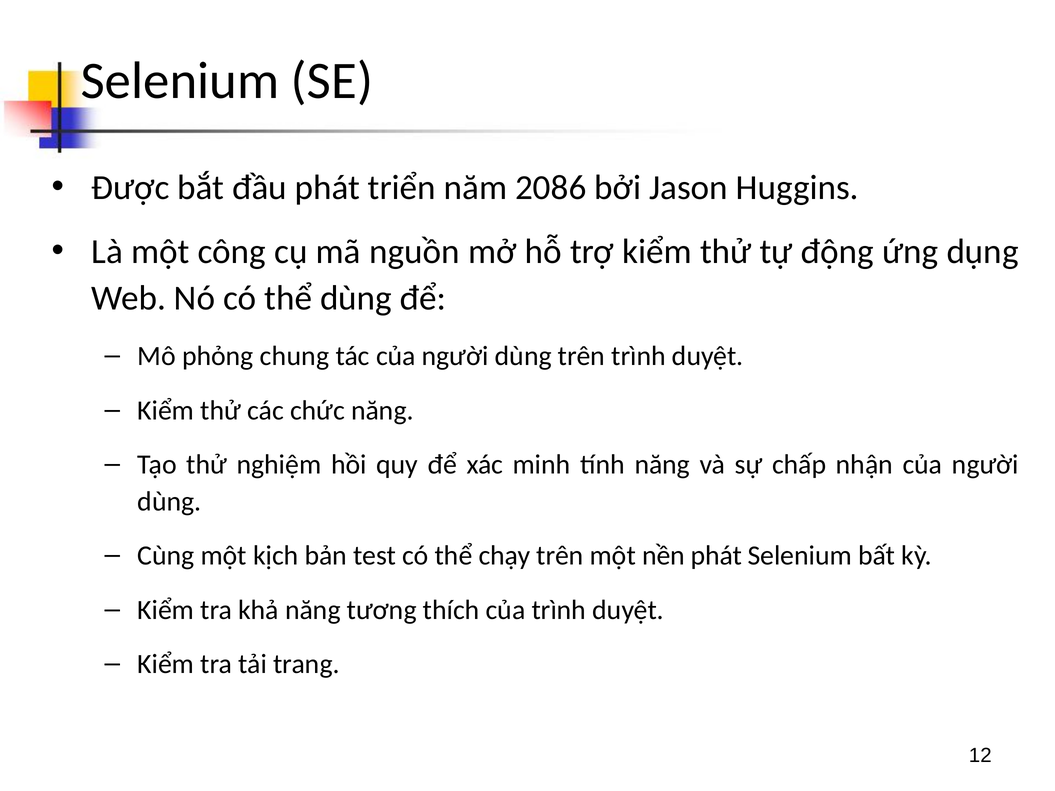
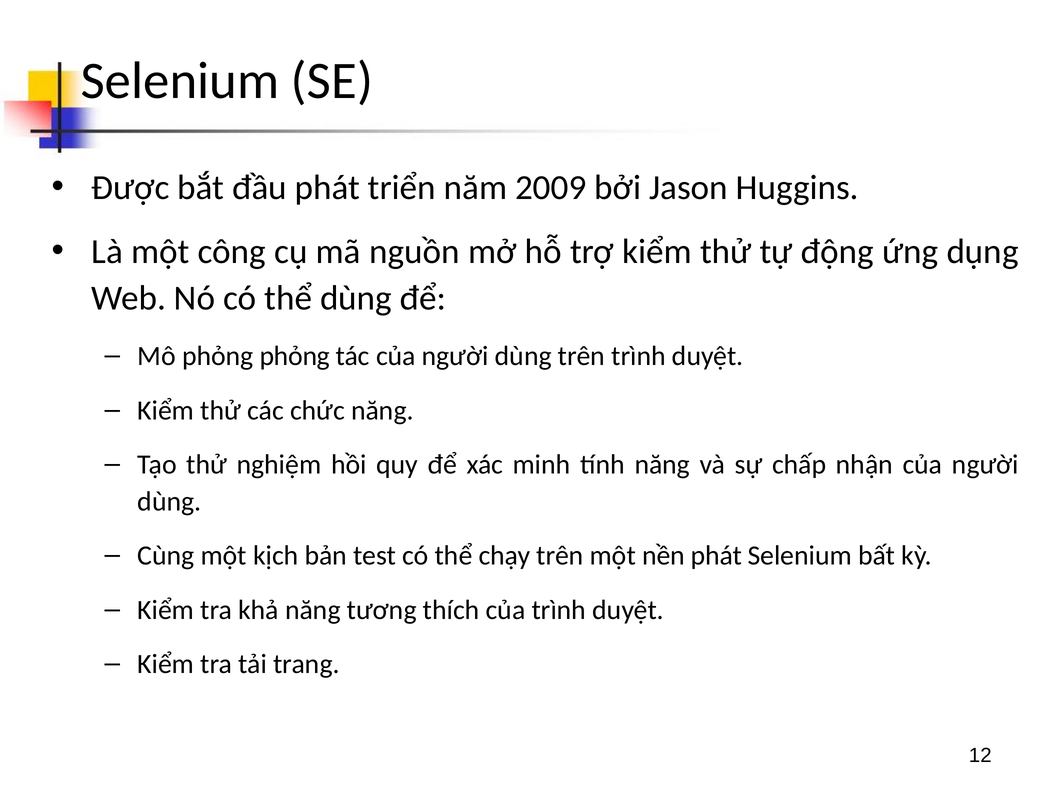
2086: 2086 -> 2009 (551, 188)
phỏng chung: chung -> phỏng (295, 356)
